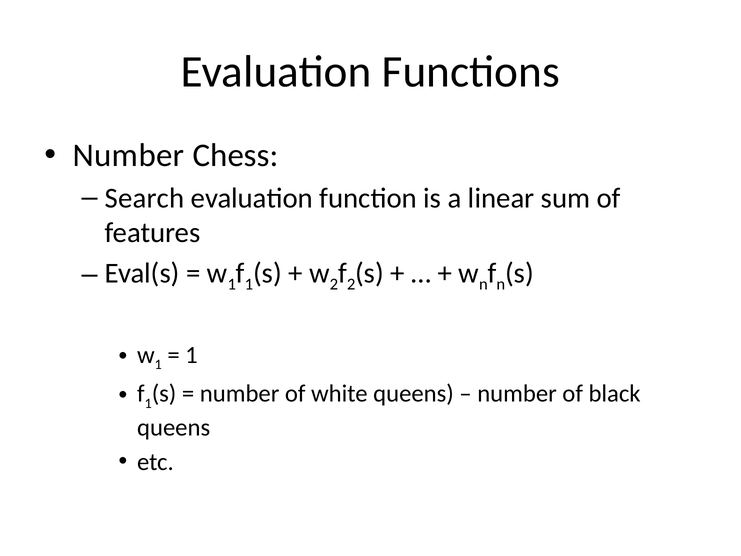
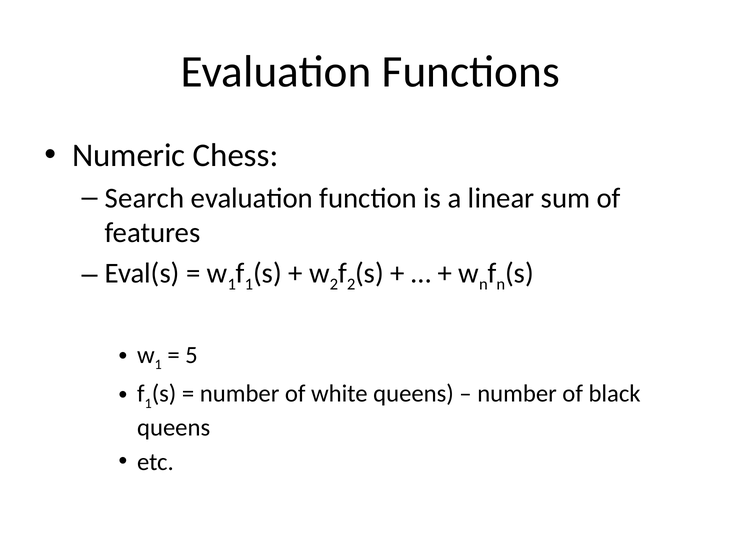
Number: Number -> Numeric (129, 155)
1: 1 -> 5 (191, 355)
